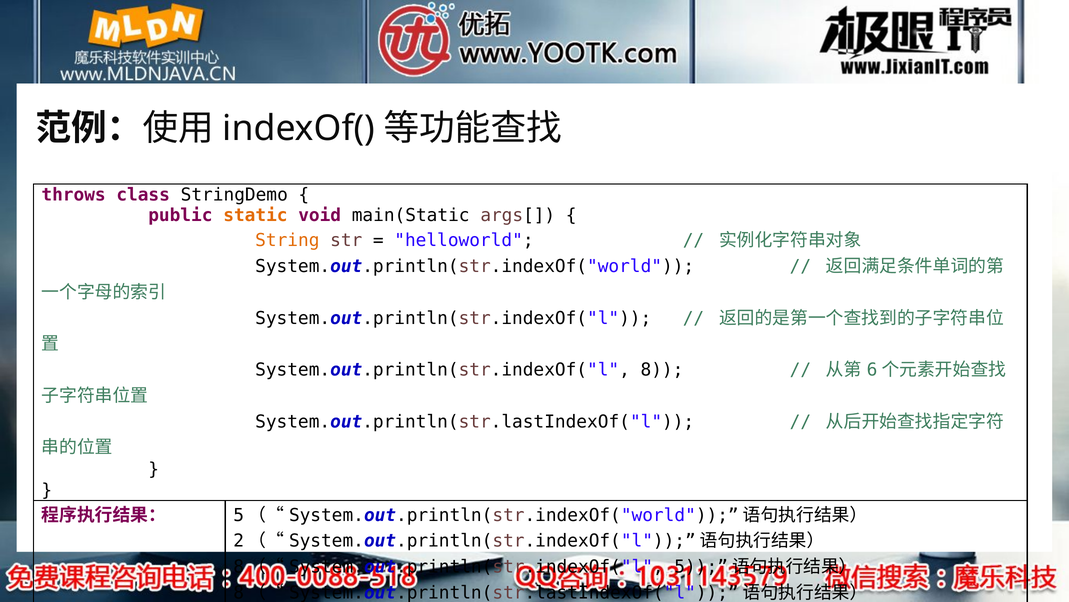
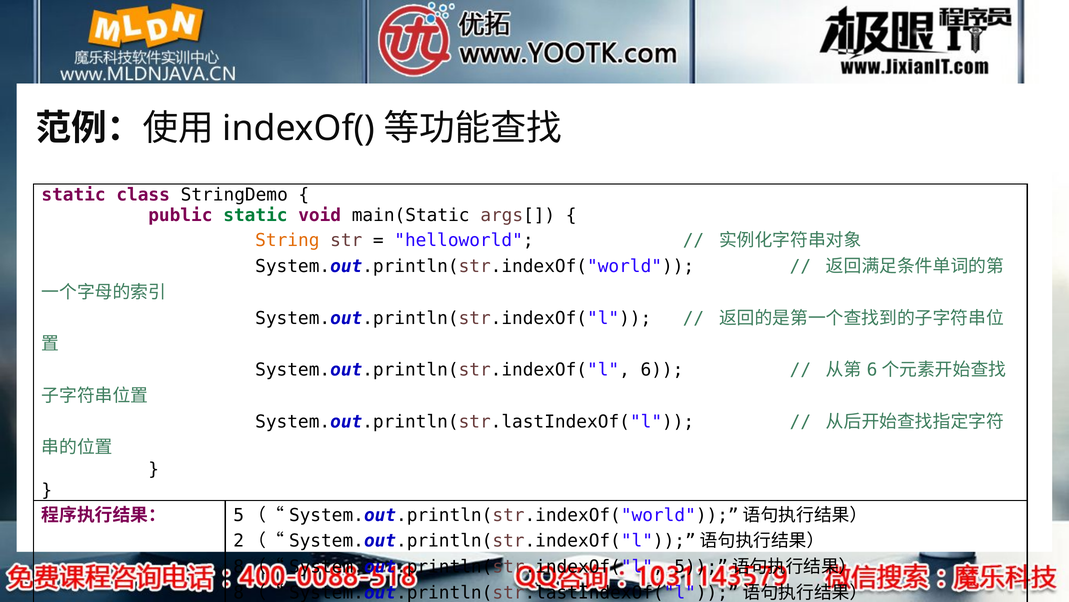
throws: throws -> static (74, 194)
static colour: orange -> green (255, 215)
8: 8 -> 6 (662, 369)
